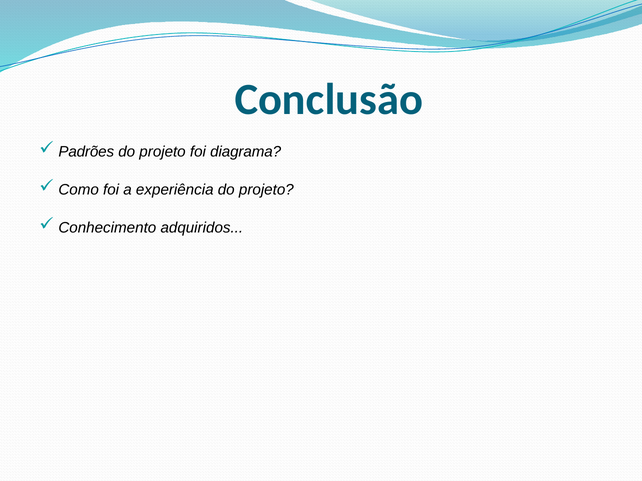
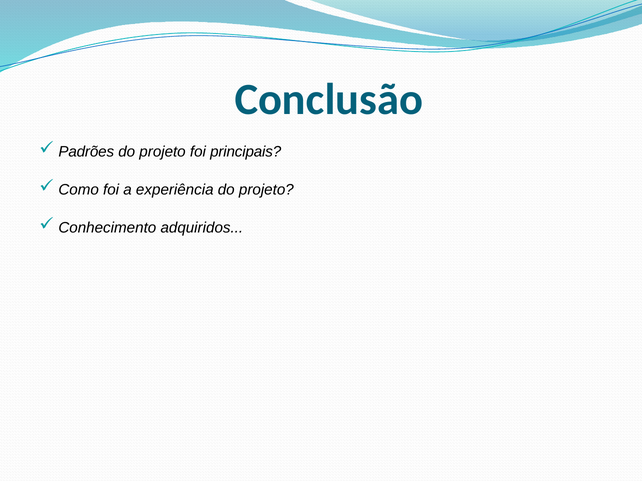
diagrama: diagrama -> principais (246, 152)
